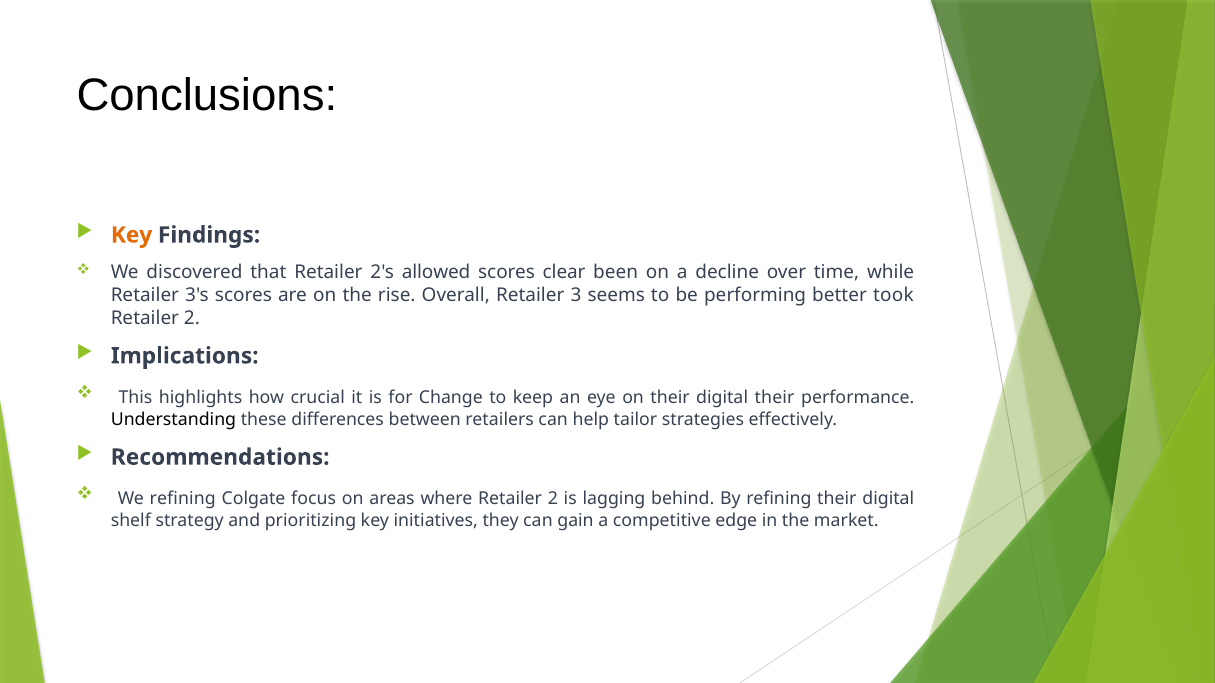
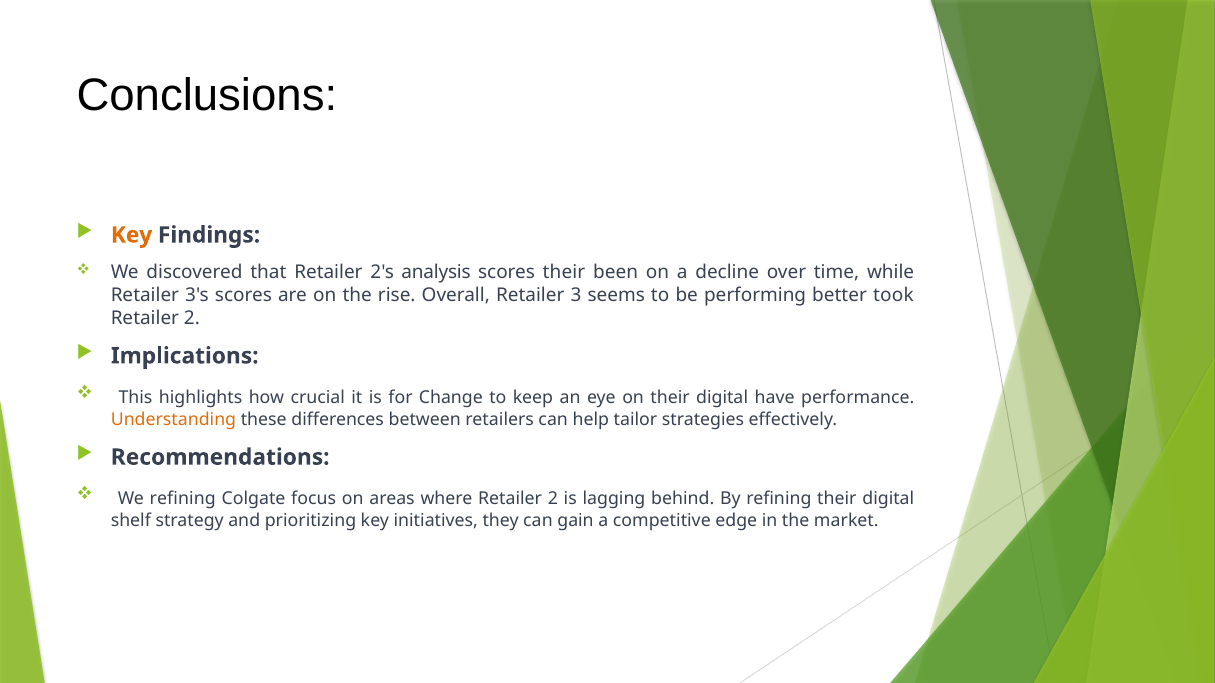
allowed: allowed -> analysis (436, 273)
scores clear: clear -> their (564, 273)
digital their: their -> have (775, 398)
Understanding colour: black -> orange (173, 420)
